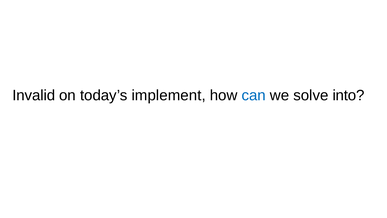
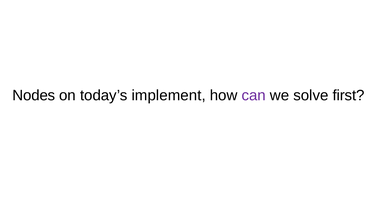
Invalid: Invalid -> Nodes (34, 95)
can colour: blue -> purple (254, 95)
into: into -> first (349, 95)
